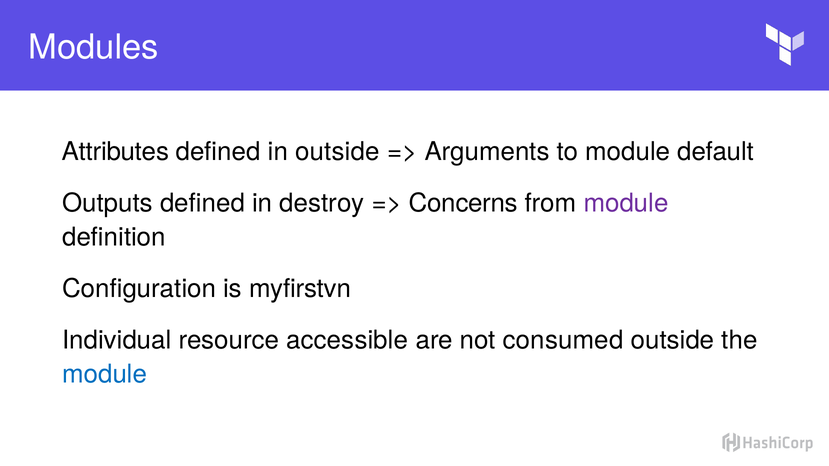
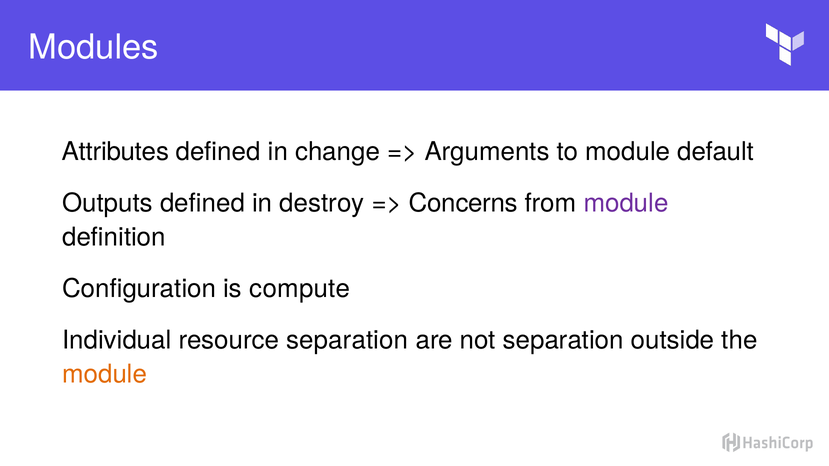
in outside: outside -> change (338, 152)
myfirstvn: myfirstvn -> compute (300, 289)
resource accessible: accessible -> separation (347, 340)
not consumed: consumed -> separation (563, 340)
module colour: blue -> orange (105, 375)
